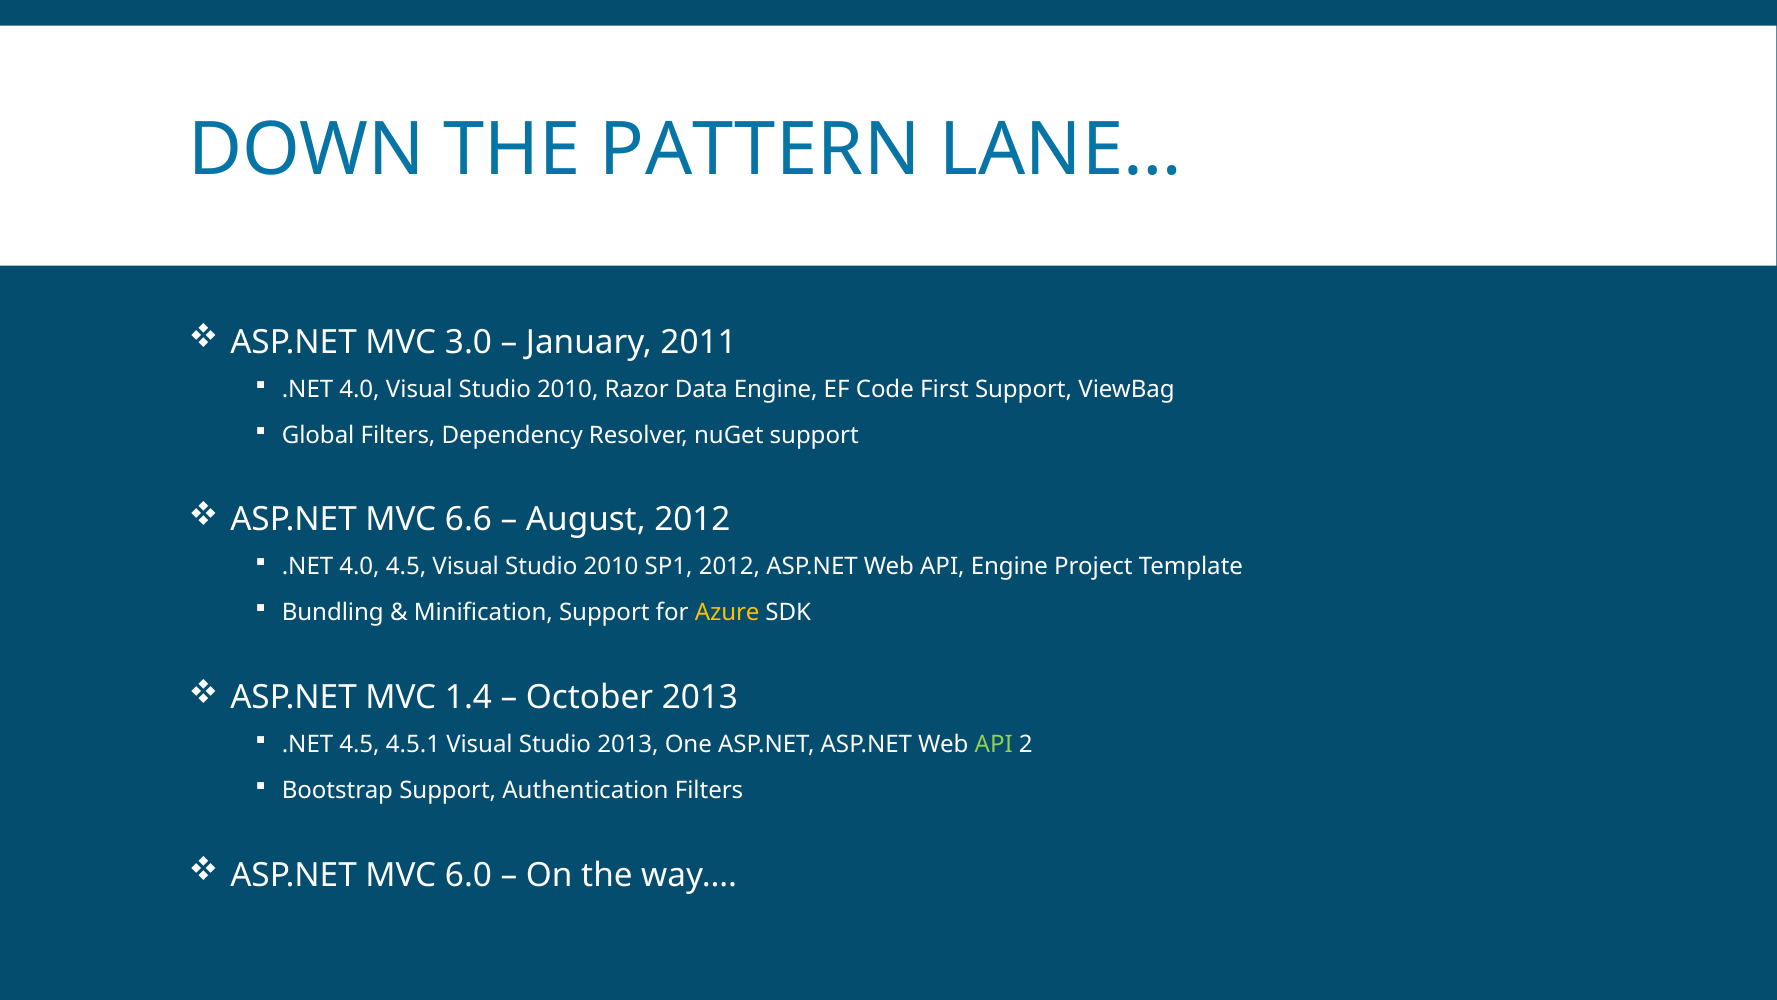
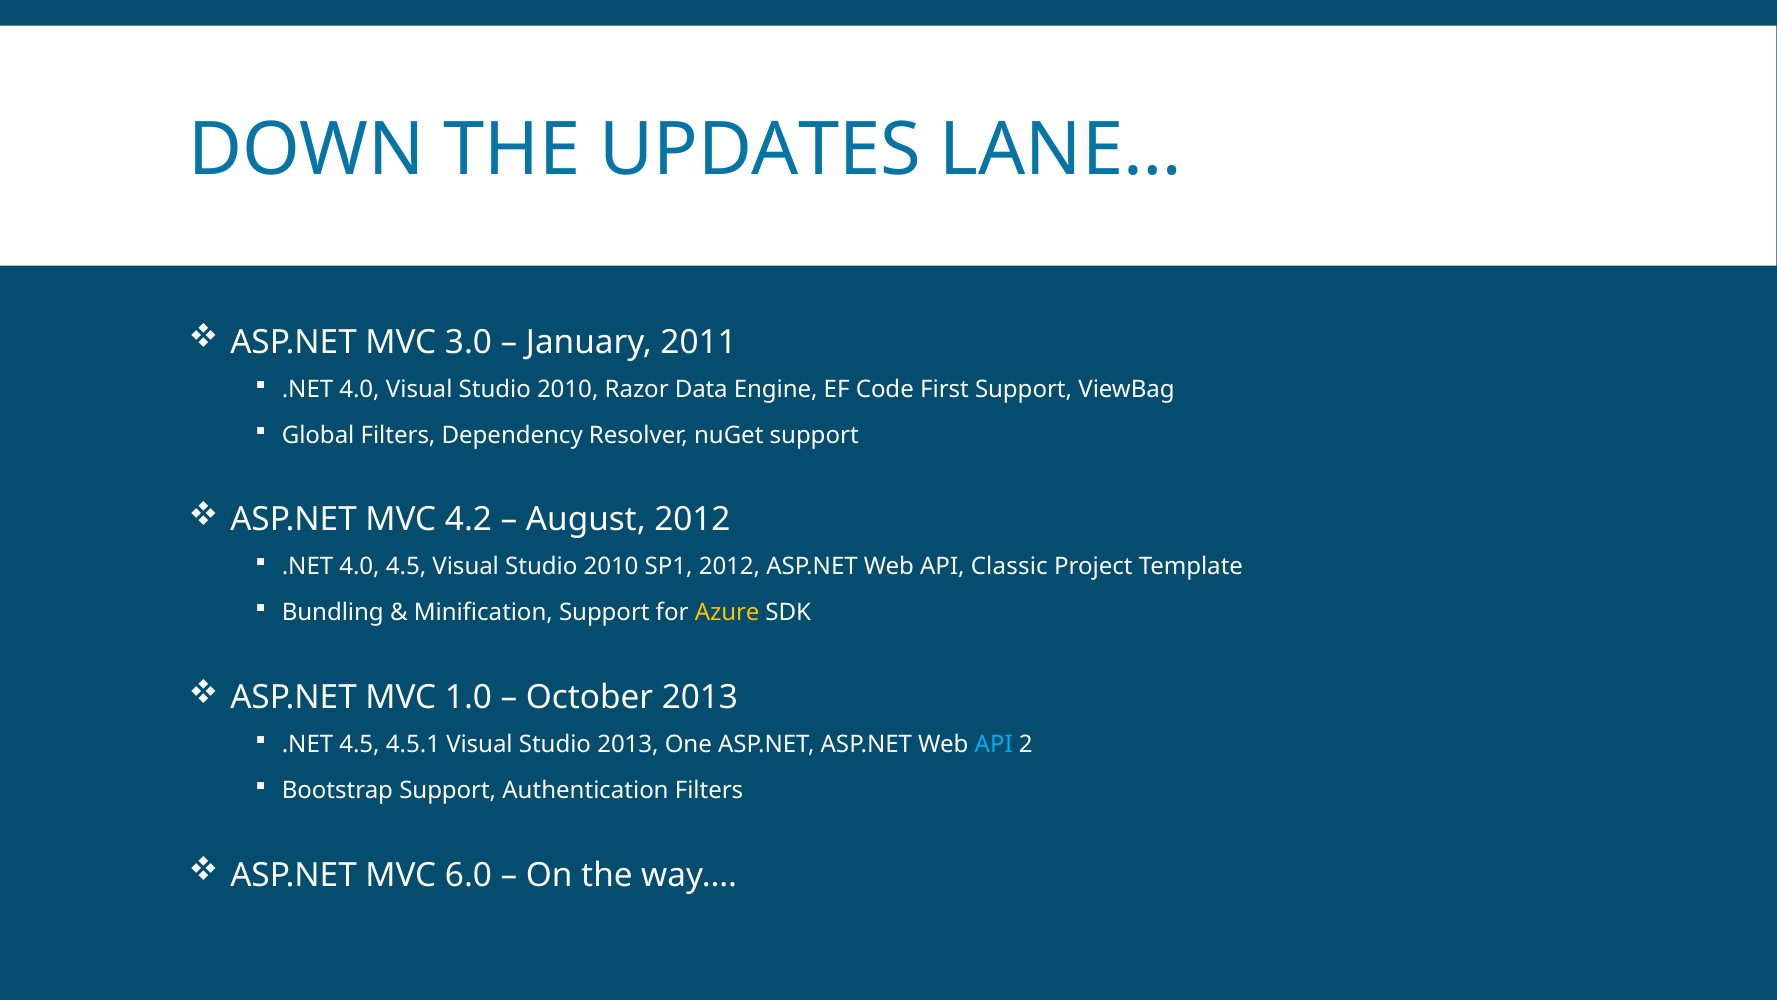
PATTERN: PATTERN -> UPDATES (760, 150)
6.6: 6.6 -> 4.2 (468, 520)
API Engine: Engine -> Classic (1009, 567)
1.4: 1.4 -> 1.0 (468, 697)
API colour: light green -> light blue (994, 744)
